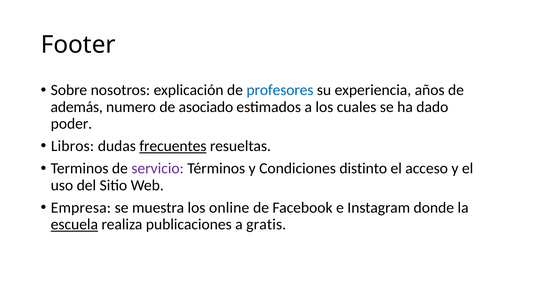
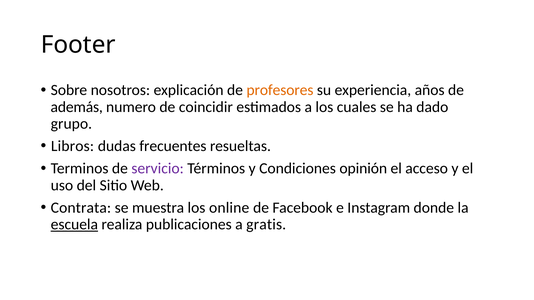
profesores colour: blue -> orange (280, 90)
asociado: asociado -> coincidir (206, 107)
poder: poder -> grupo (71, 124)
frecuentes underline: present -> none (173, 146)
distinto: distinto -> opinión (363, 169)
Empresa: Empresa -> Contrata (81, 208)
